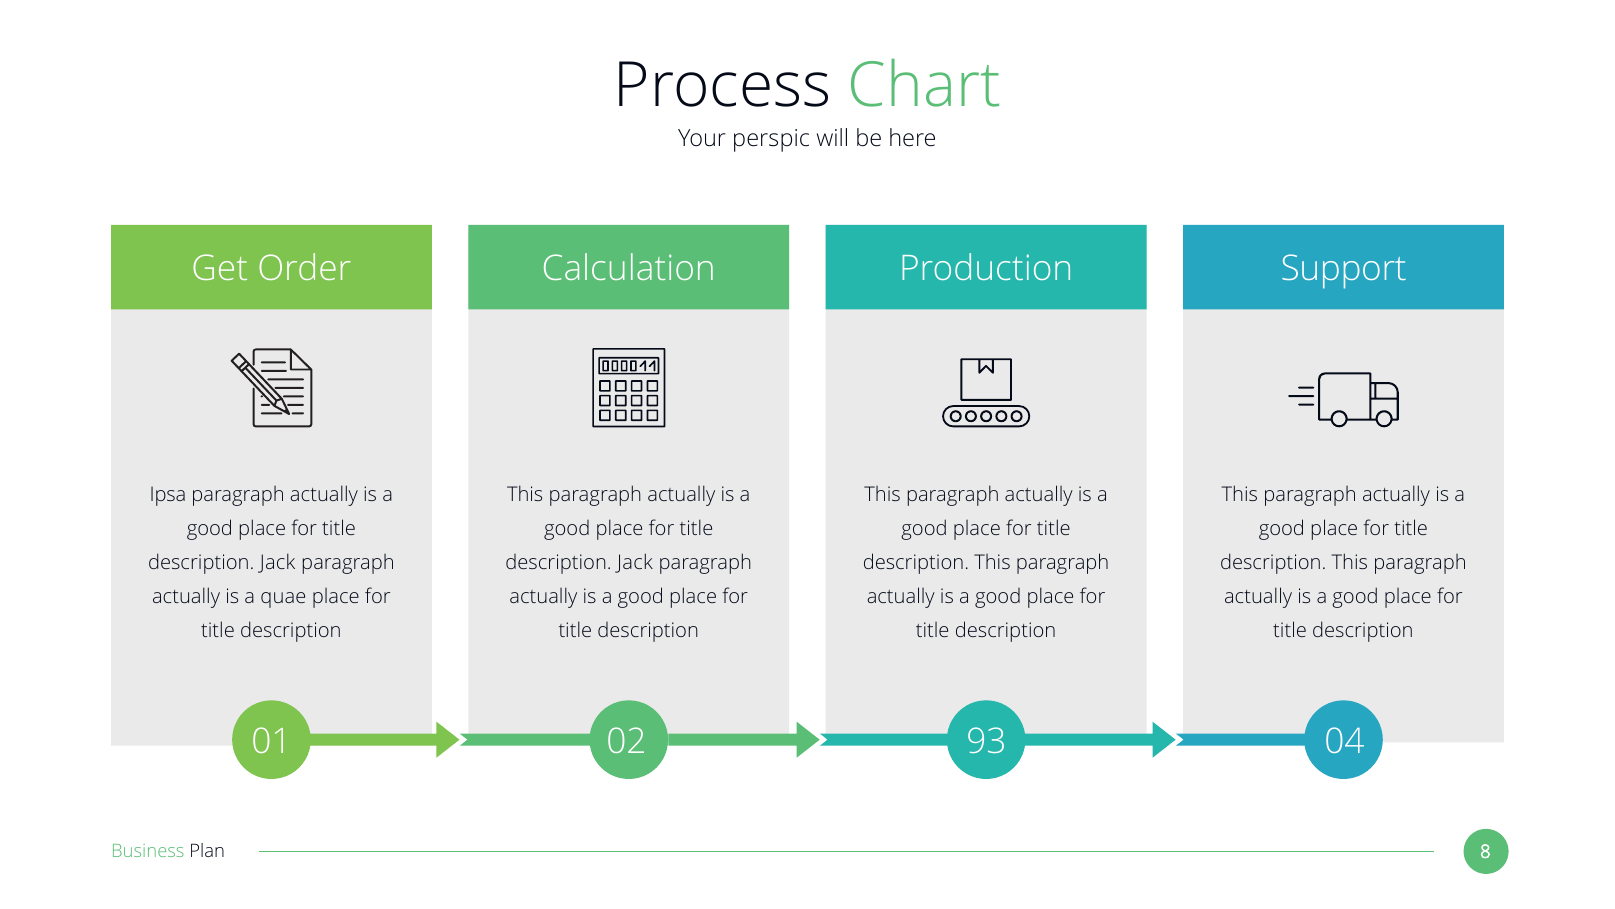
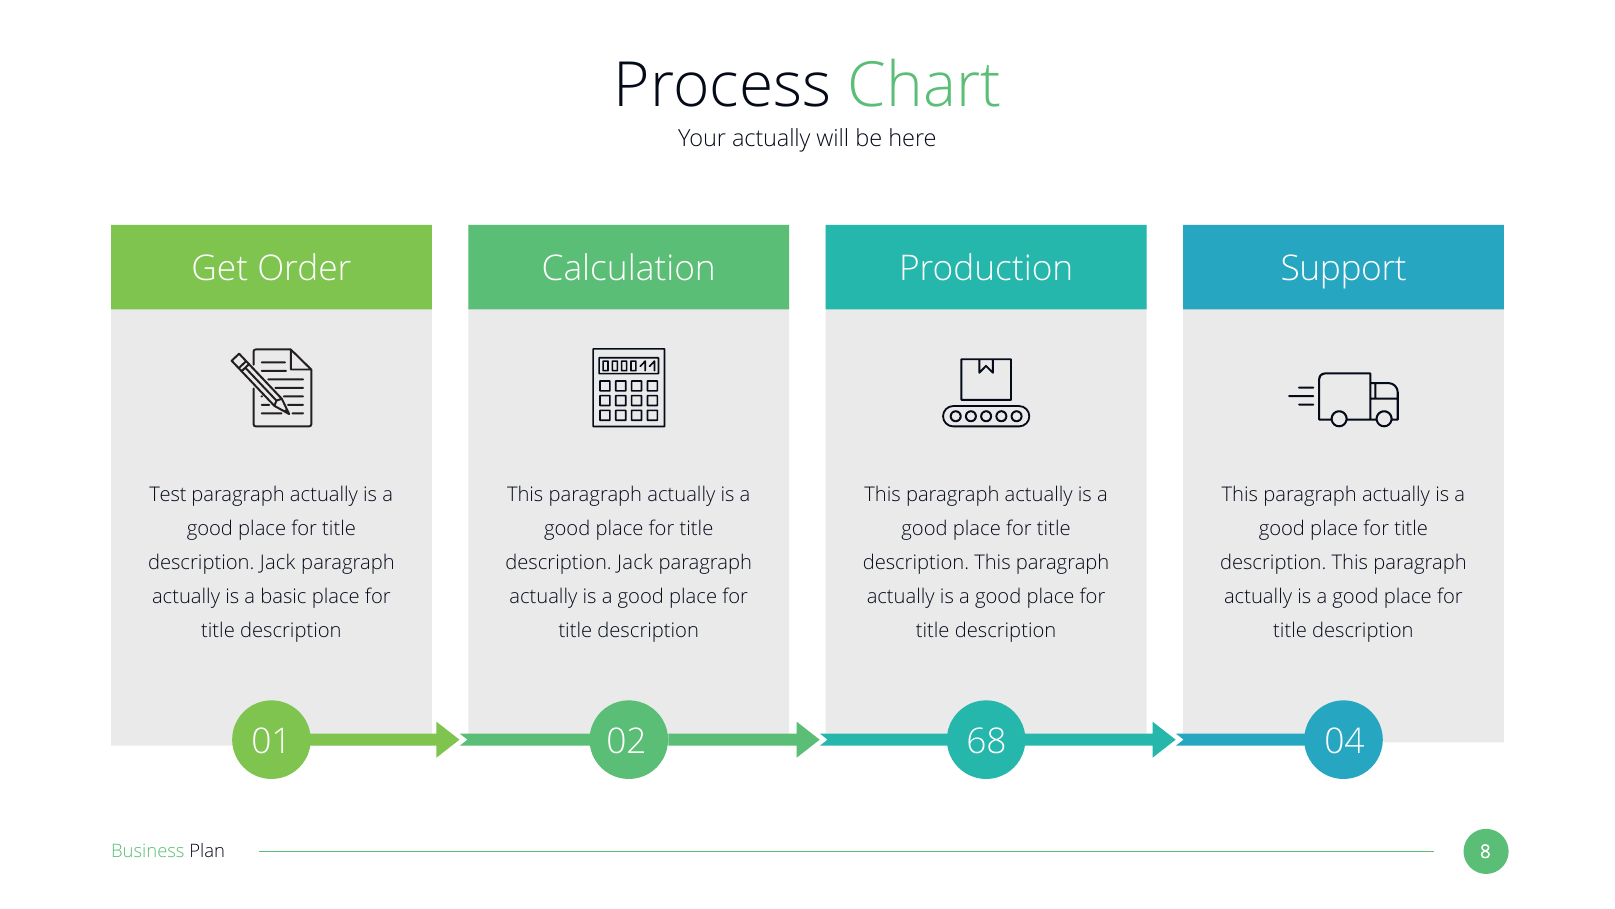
Your perspic: perspic -> actually (771, 139)
Ipsa: Ipsa -> Test (168, 494)
quae: quae -> basic (283, 596)
93: 93 -> 68 (986, 742)
